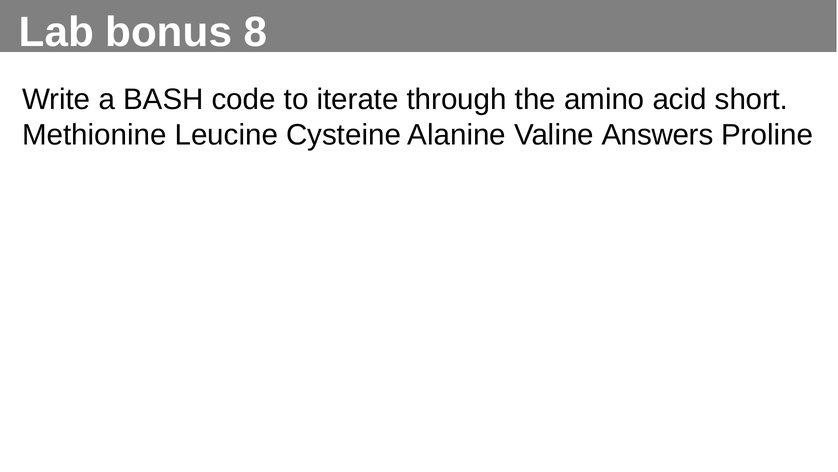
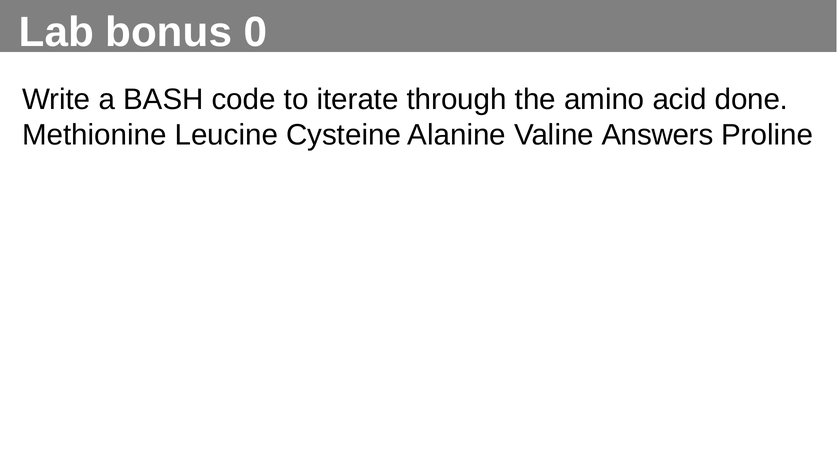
8: 8 -> 0 (255, 32)
short: short -> done (752, 100)
